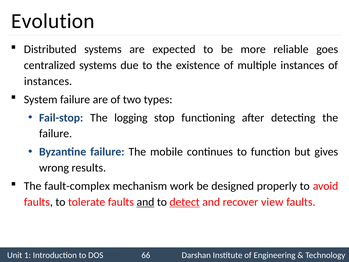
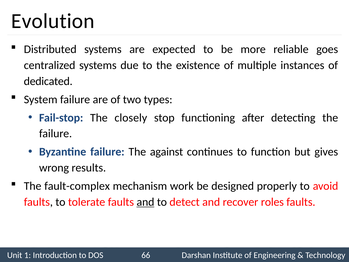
instances: instances -> dedicated (48, 81)
logging: logging -> closely (131, 118)
mobile: mobile -> against (167, 152)
detect underline: present -> none (185, 202)
view: view -> roles (272, 202)
